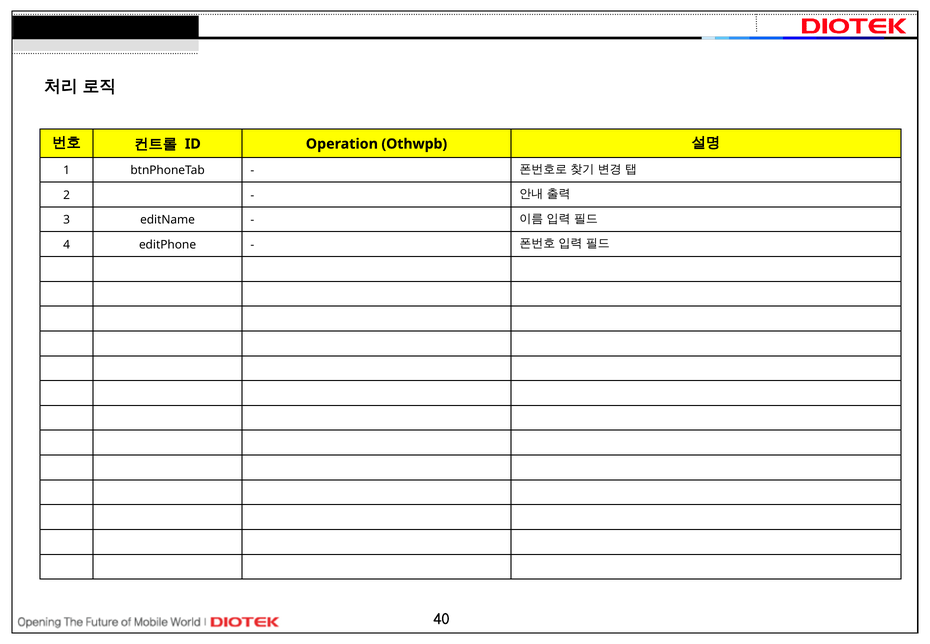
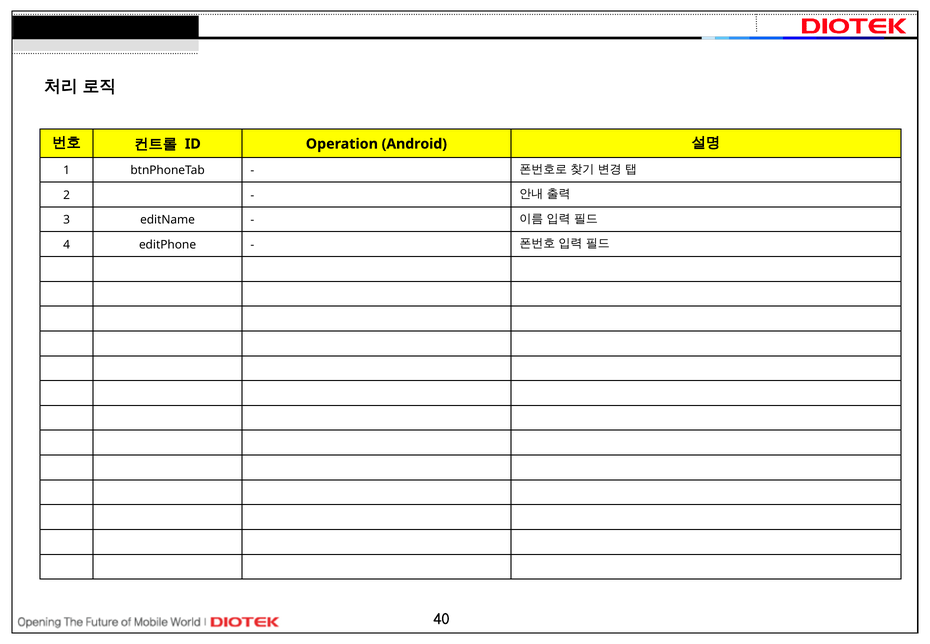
Othwpb: Othwpb -> Android (414, 144)
